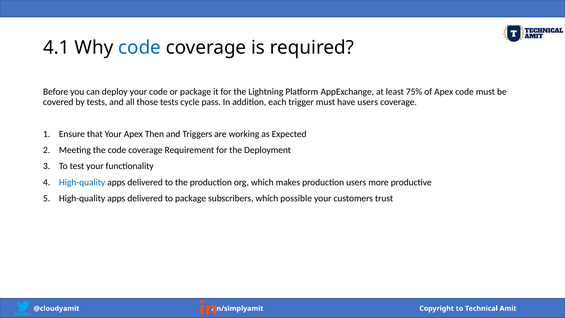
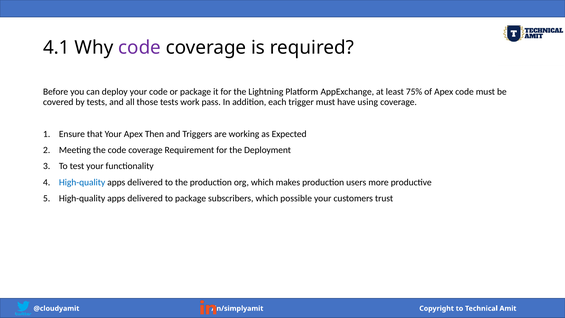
code colour: blue -> purple (140, 48)
cycle: cycle -> work (190, 102)
have users: users -> using (368, 102)
